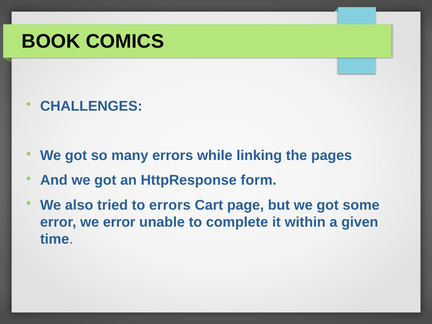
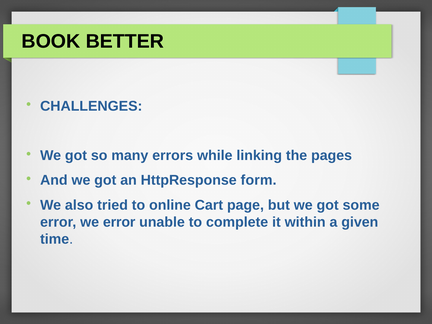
COMICS: COMICS -> BETTER (125, 41)
to errors: errors -> online (170, 205)
